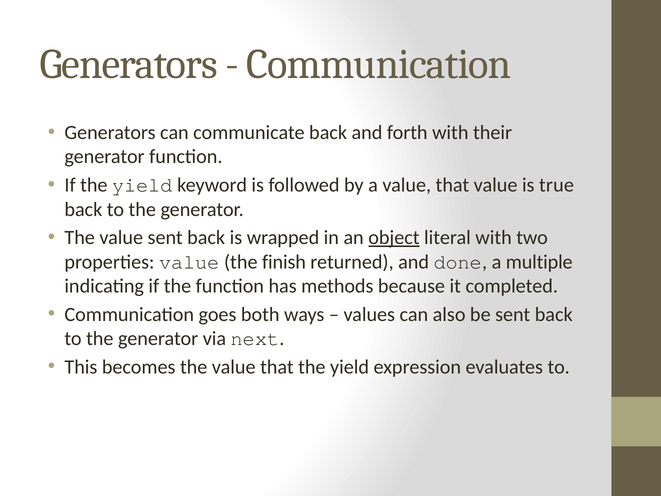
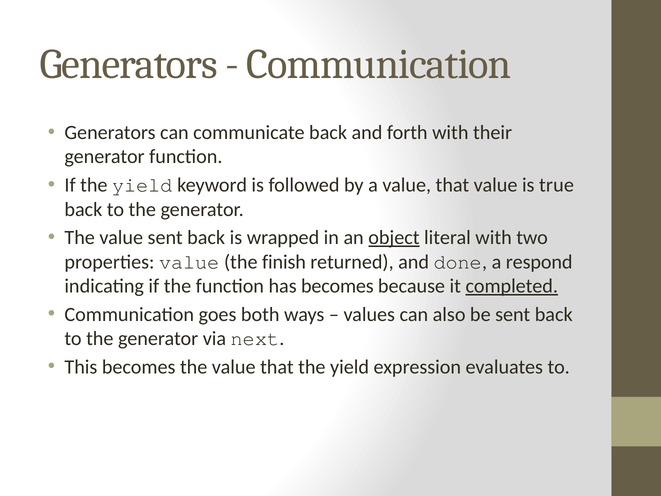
multiple: multiple -> respond (539, 262)
has methods: methods -> becomes (337, 286)
completed underline: none -> present (512, 286)
